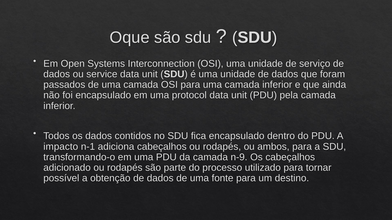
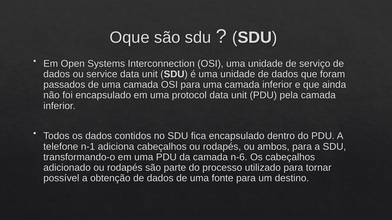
impacto: impacto -> telefone (61, 147)
n-9: n-9 -> n-6 (239, 157)
